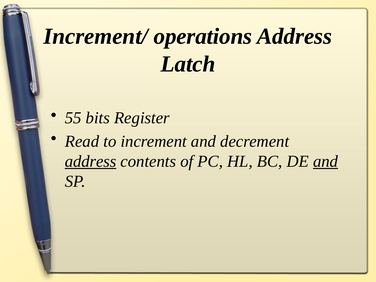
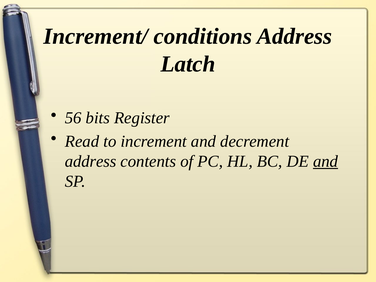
operations: operations -> conditions (203, 36)
55: 55 -> 56 (73, 118)
address underline: present -> none (91, 161)
